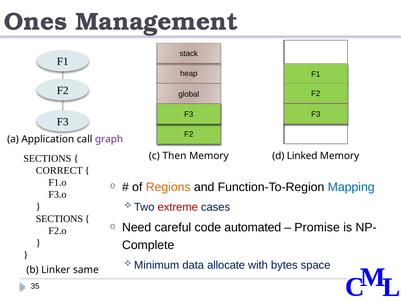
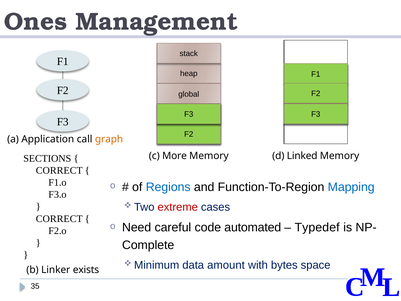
graph colour: purple -> orange (109, 139)
Then: Then -> More (175, 156)
Regions colour: orange -> blue (168, 187)
SECTIONS: SECTIONS -> CORRECT (59, 219)
Promise: Promise -> Typedef (317, 227)
allocate: allocate -> amount (226, 265)
same: same -> exists (86, 270)
